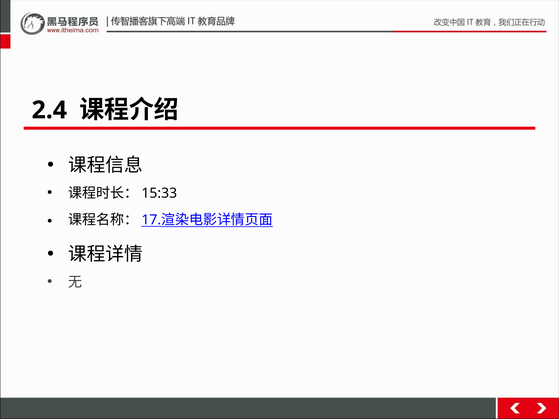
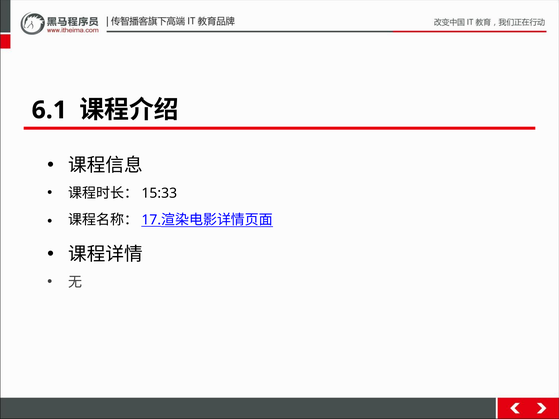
2.4: 2.4 -> 6.1 (49, 110)
